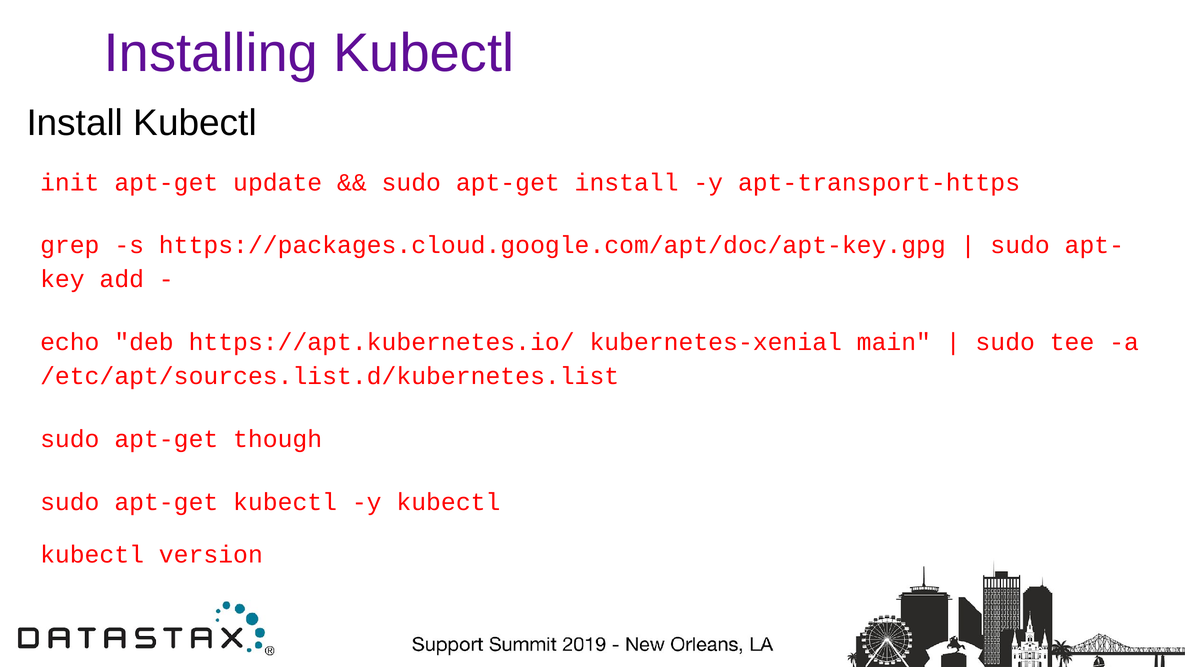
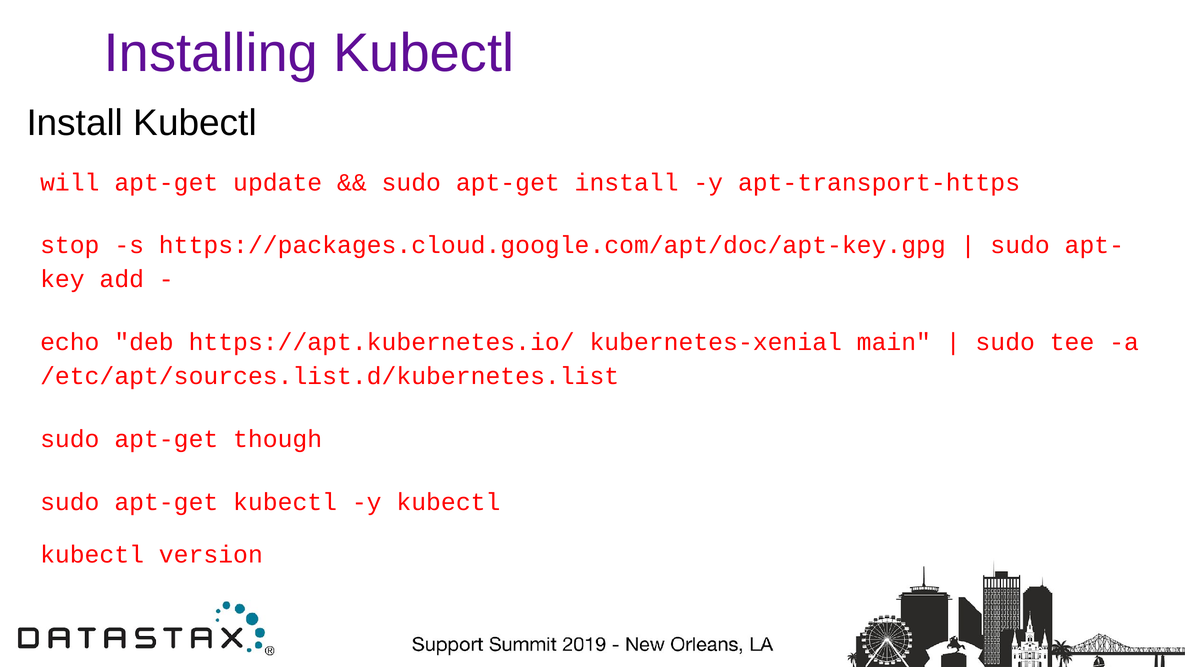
init: init -> will (70, 182)
grep: grep -> stop (70, 245)
